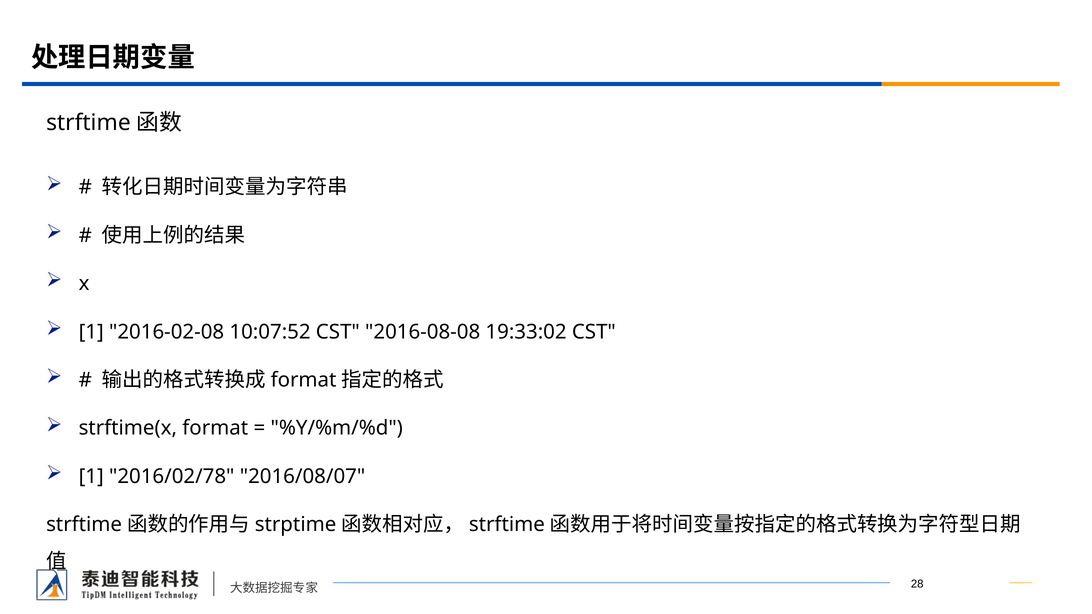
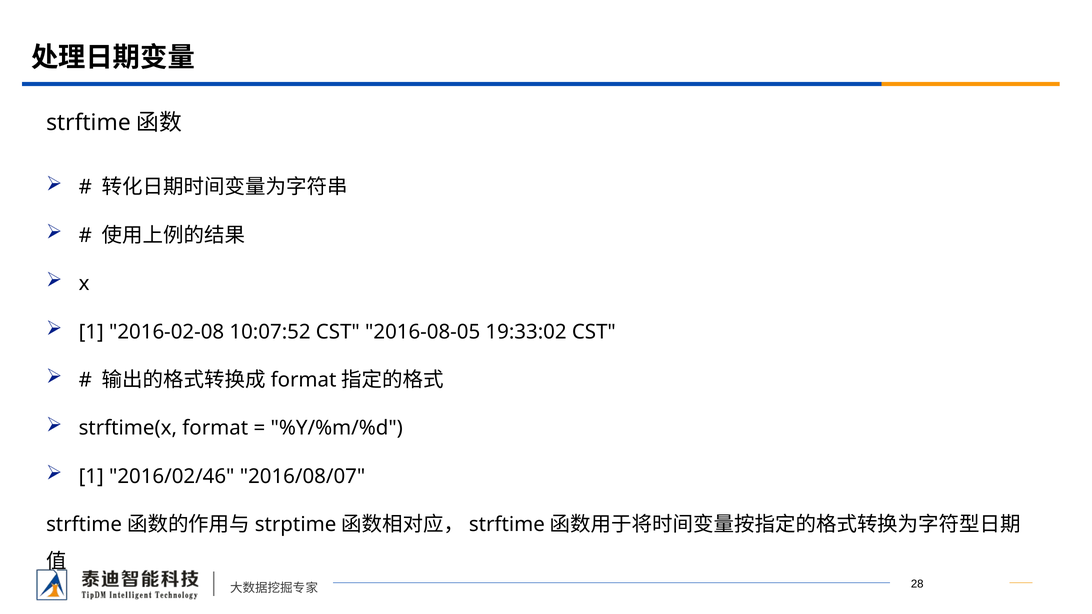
2016-08-08: 2016-08-08 -> 2016-08-05 (423, 332)
2016/02/78: 2016/02/78 -> 2016/02/46 (172, 477)
